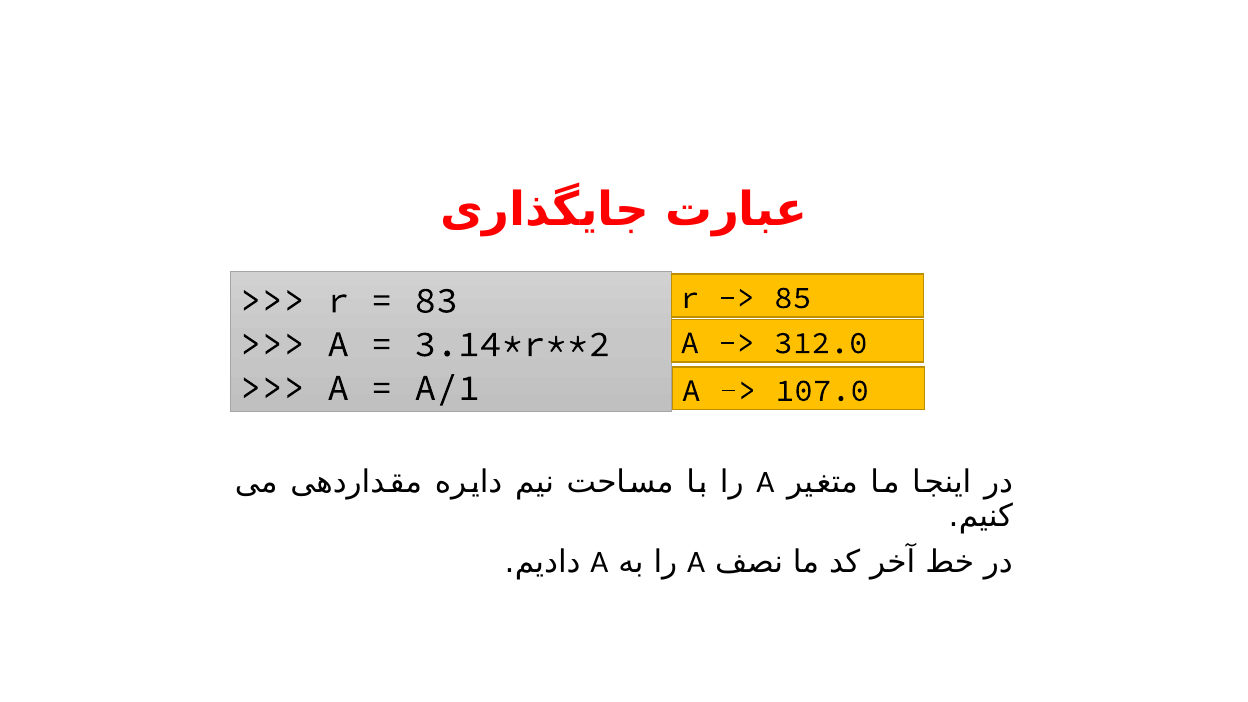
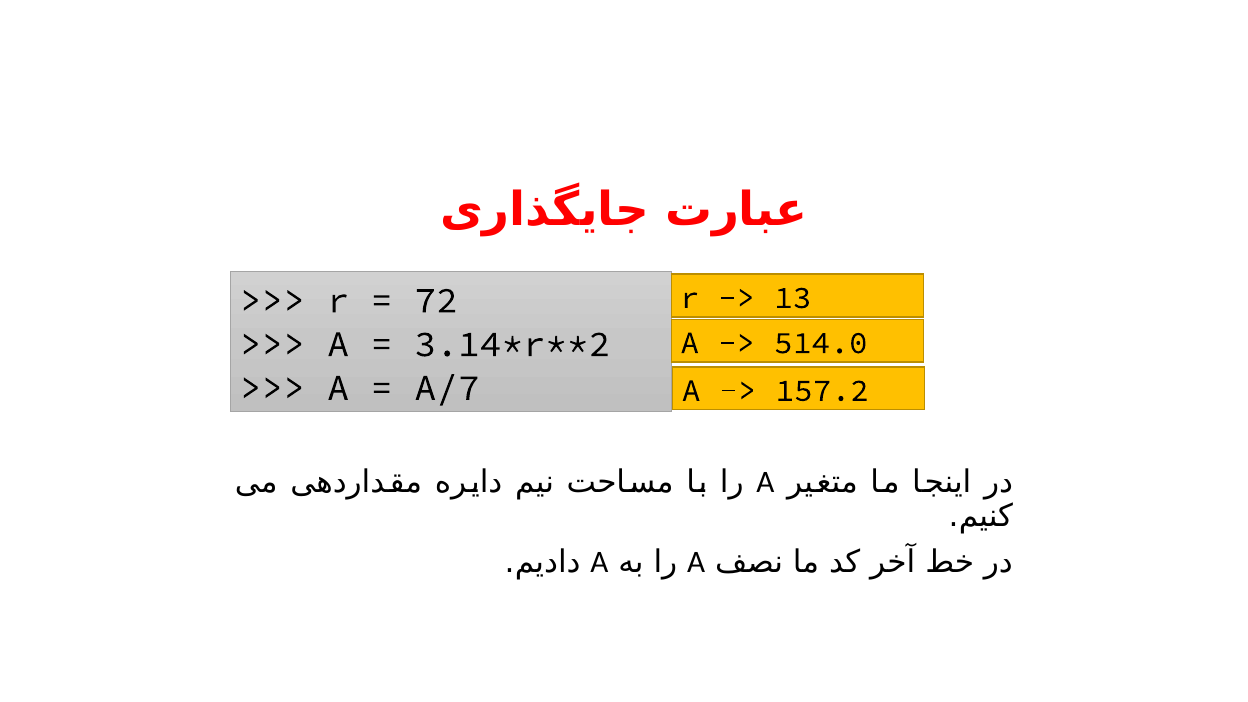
85: 85 -> 13 (793, 298)
83: 83 -> 72 (436, 300)
312.0: 312.0 -> 514.0 (821, 343)
A/1: A/1 -> A/7 (447, 388)
107.0: 107.0 -> 157.2 (822, 390)
